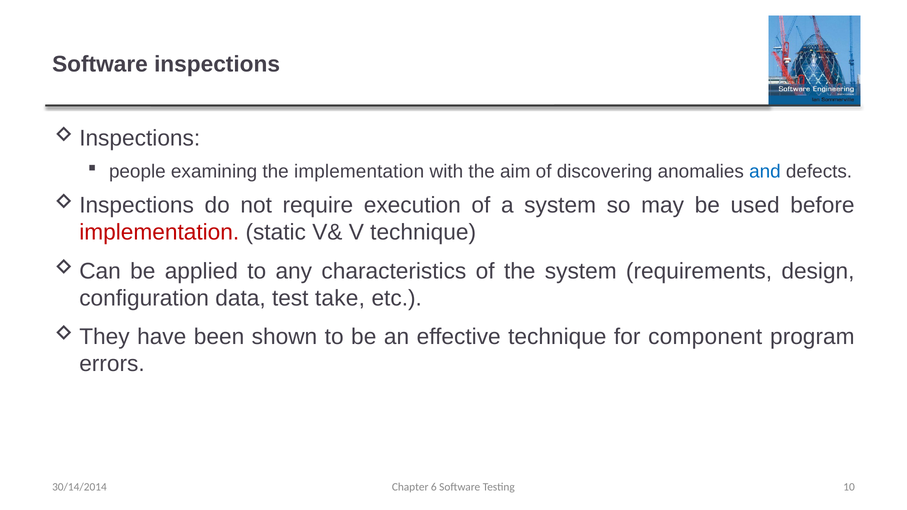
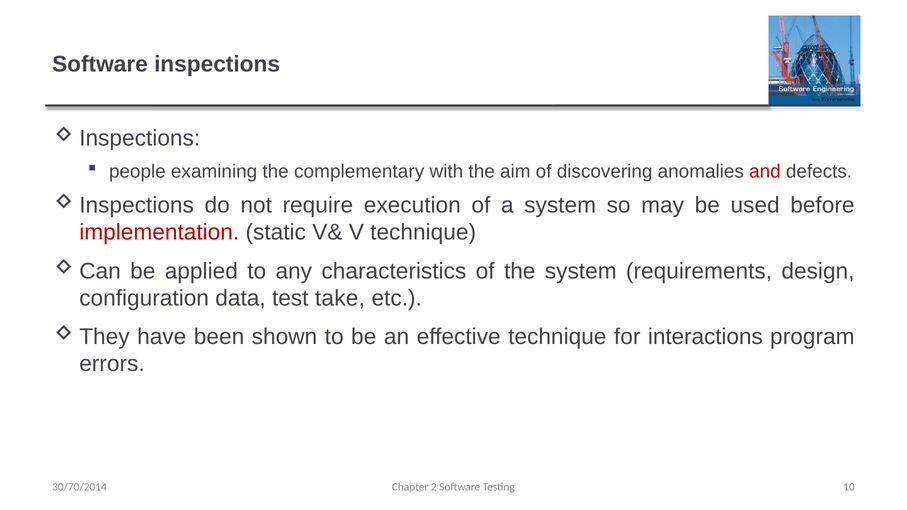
the implementation: implementation -> complementary (359, 172)
and colour: blue -> red (765, 172)
component: component -> interactions (705, 337)
30/14/2014: 30/14/2014 -> 30/70/2014 (79, 487)
6: 6 -> 2 (434, 487)
